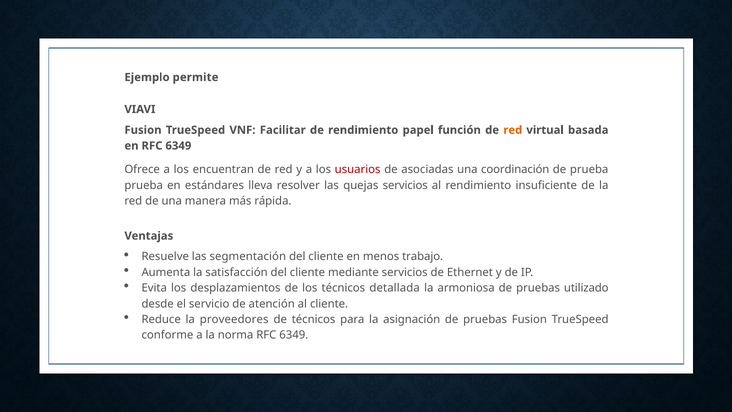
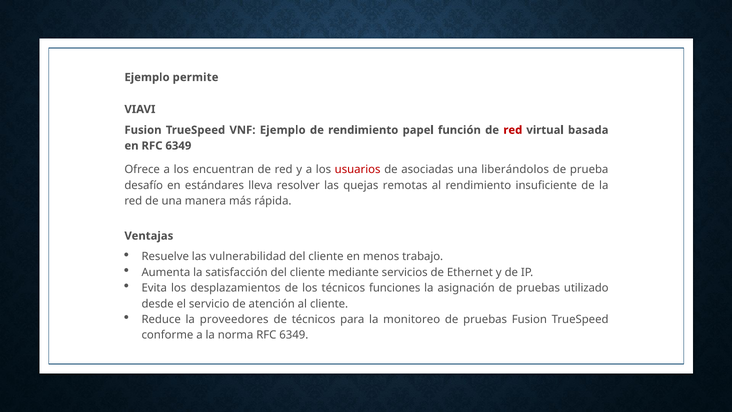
VNF Facilitar: Facilitar -> Ejemplo (283, 130)
red colour: orange -> red (513, 130)
coordinación: coordinación -> liberándolos (515, 170)
prueba: prueba -> desafío (144, 185)
quejas servicios: servicios -> remotas (405, 185)
segmentación: segmentación -> vulnerabilidad (248, 257)
detallada: detallada -> funciones (395, 288)
armoniosa: armoniosa -> asignación (466, 288)
asignación: asignación -> monitoreo (412, 319)
